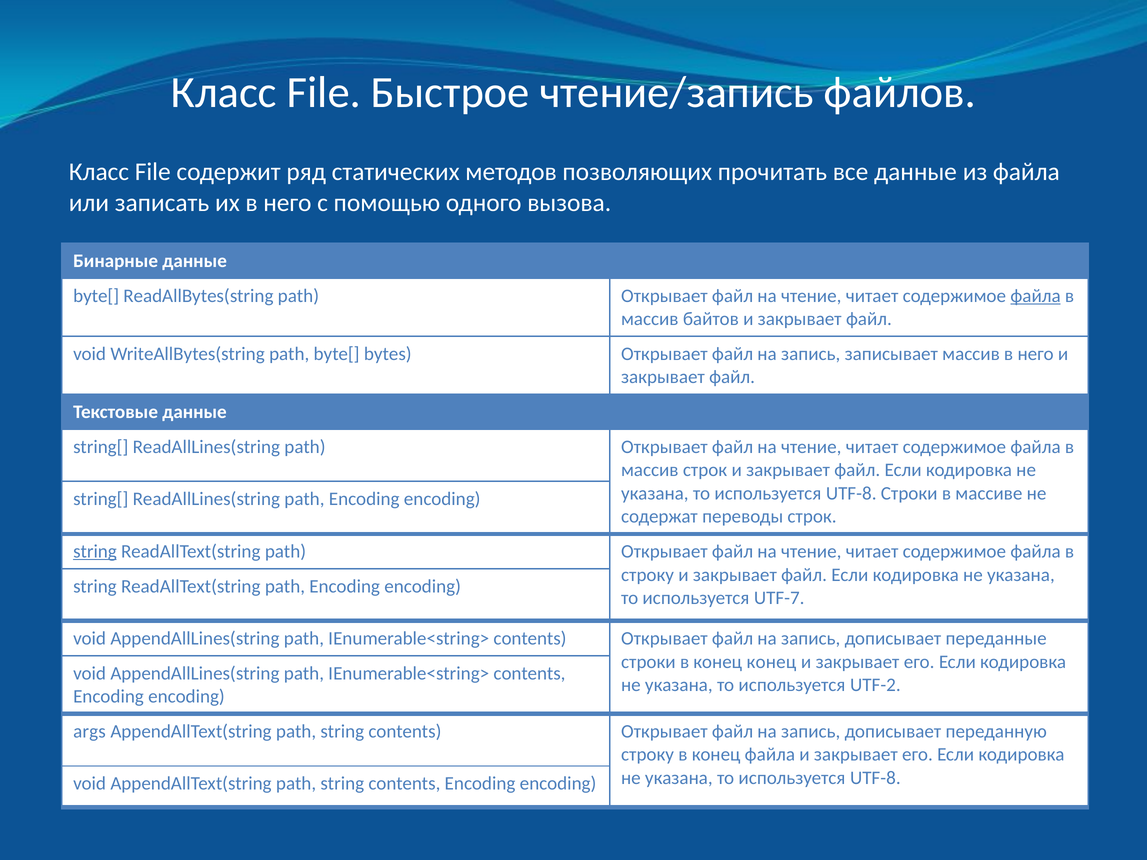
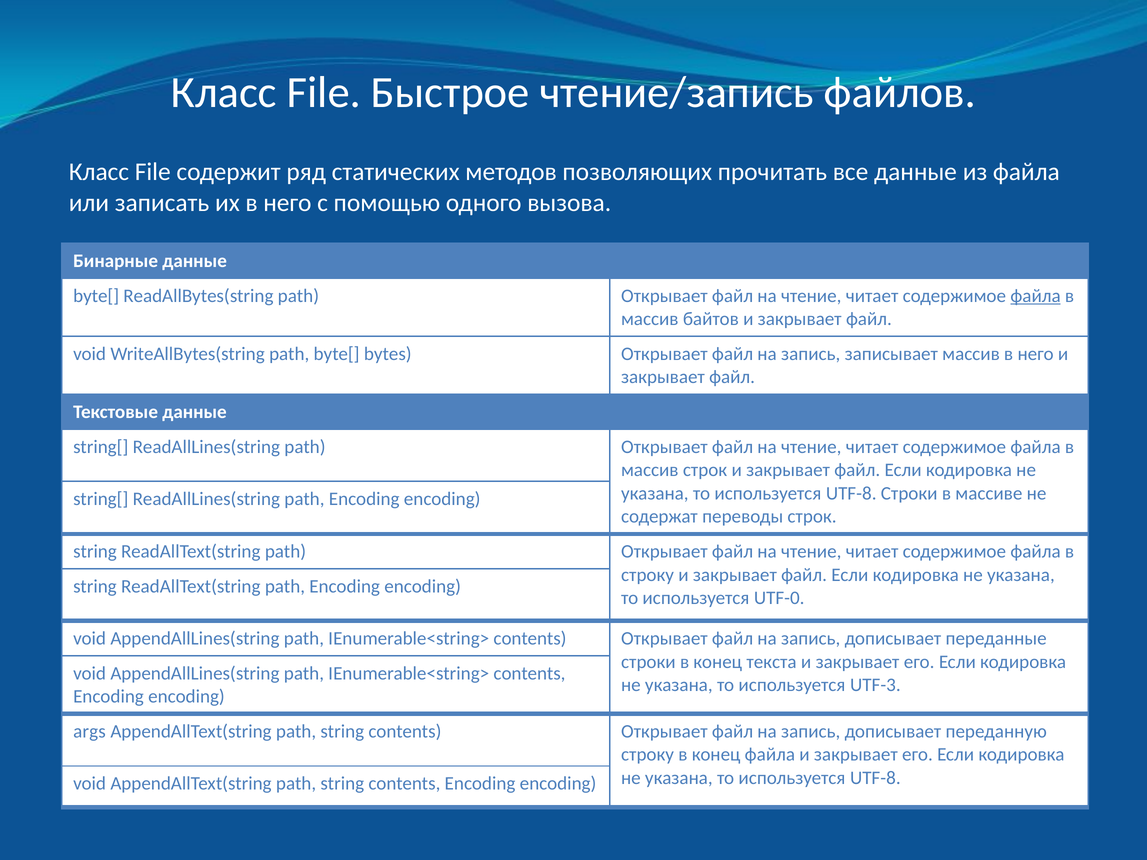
string underline: present -> none (95, 552)
UTF-7: UTF-7 -> UTF-0 (779, 598)
конец конец: конец -> текста (772, 662)
UTF-2: UTF-2 -> UTF-3 (875, 685)
